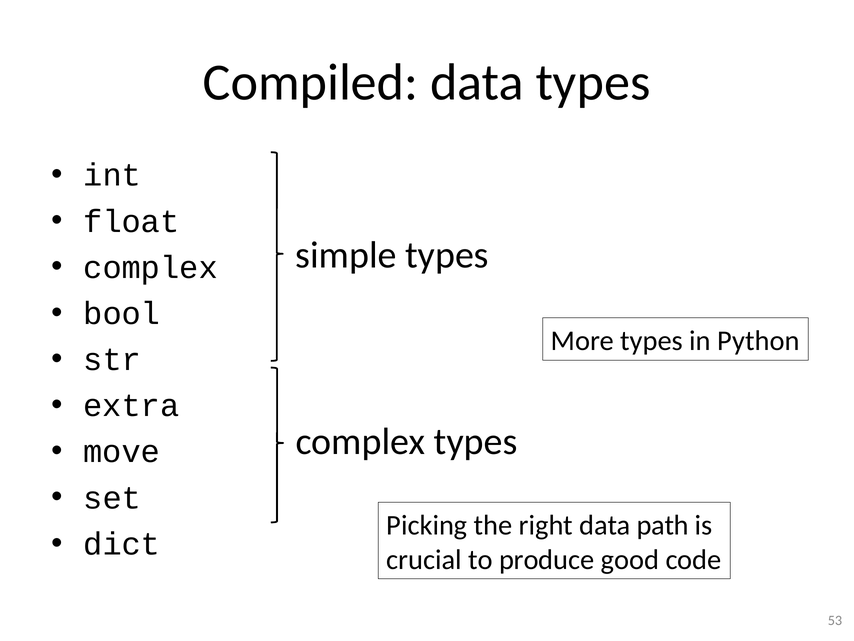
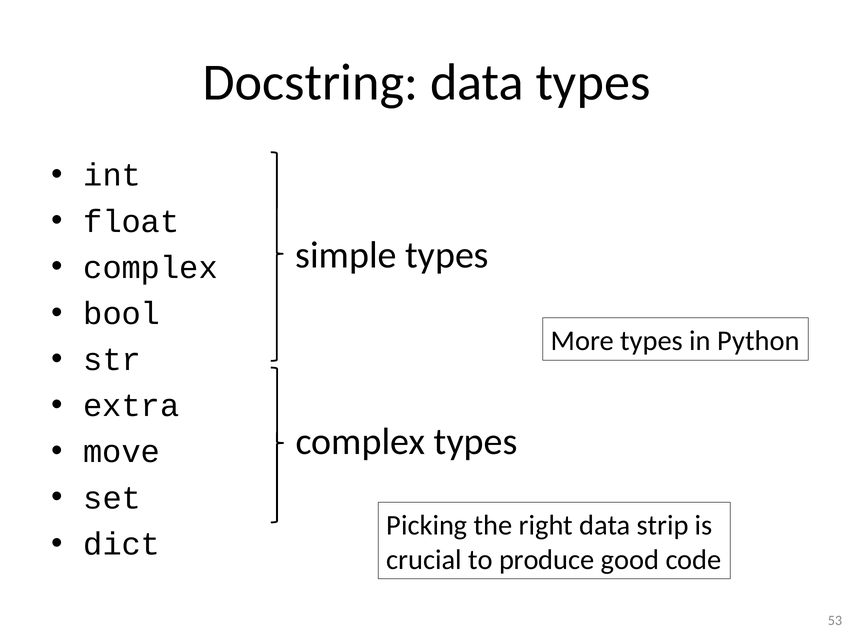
Compiled: Compiled -> Docstring (310, 83)
path: path -> strip (663, 525)
